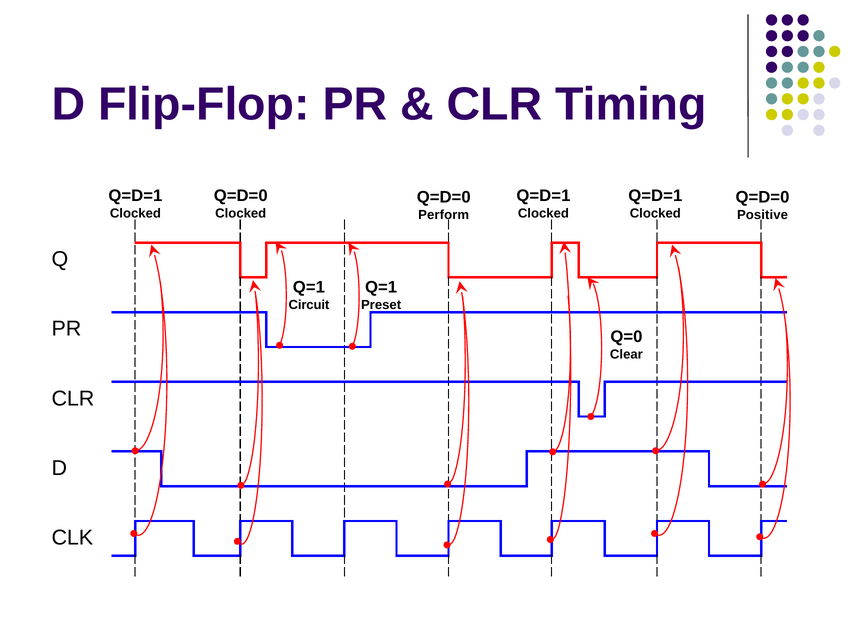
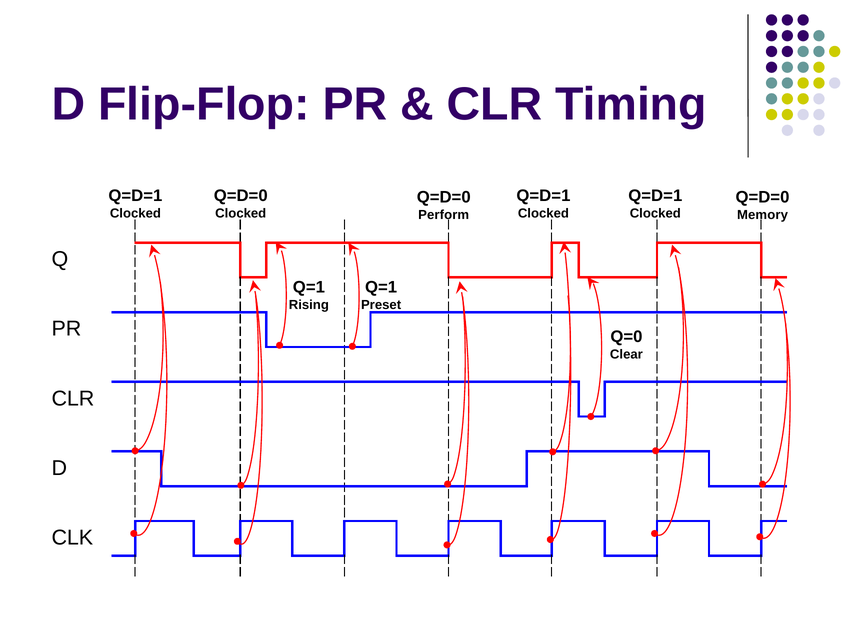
Positive: Positive -> Memory (762, 215)
Circuit: Circuit -> Rising (309, 305)
